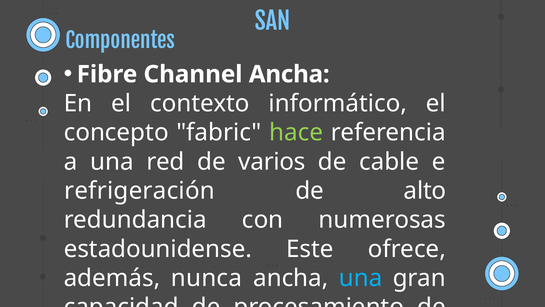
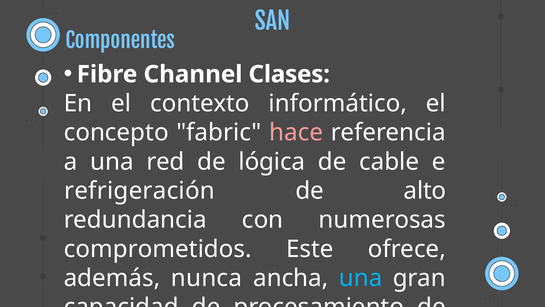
Channel Ancha: Ancha -> Clases (289, 74)
hace colour: light green -> pink (296, 132)
varios: varios -> lógica (272, 161)
estadounidense: estadounidense -> comprometidos (158, 249)
